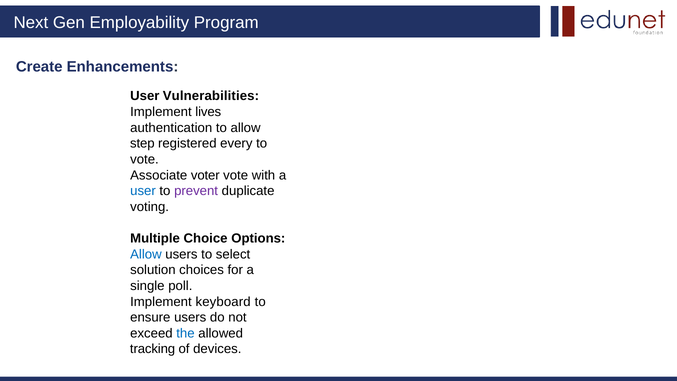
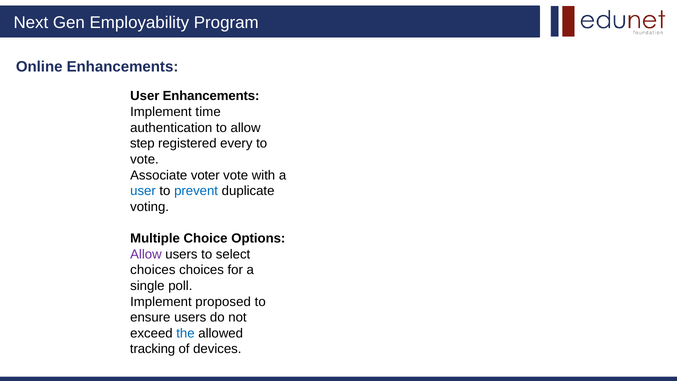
Create: Create -> Online (39, 67)
User Vulnerabilities: Vulnerabilities -> Enhancements (211, 96)
lives: lives -> time (208, 112)
prevent colour: purple -> blue (196, 191)
Allow colour: blue -> purple (146, 254)
solution: solution -> choices (153, 270)
keyboard: keyboard -> proposed (223, 302)
